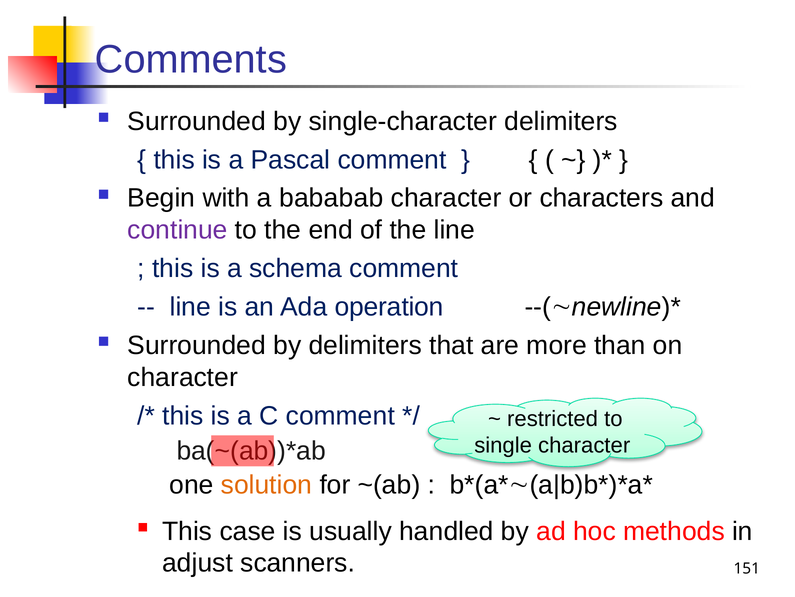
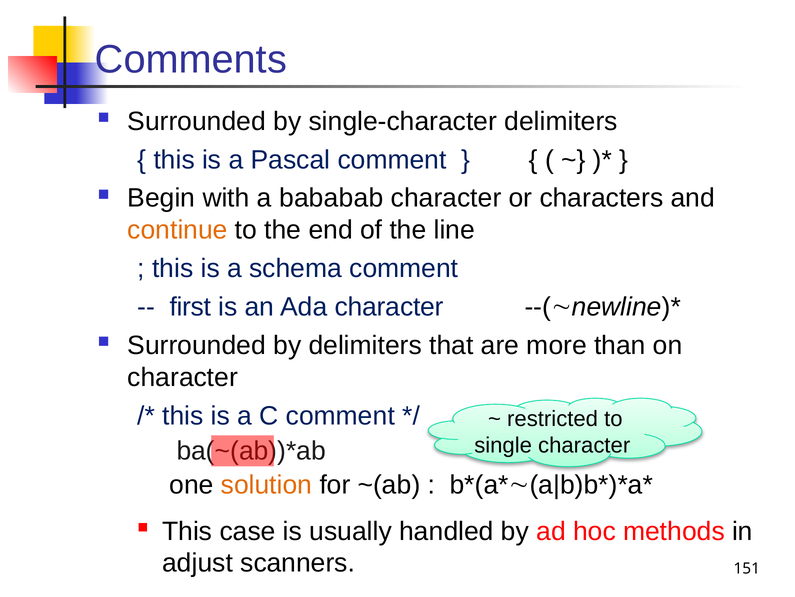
continue colour: purple -> orange (178, 230)
line: line -> first (190, 307)
Ada operation: operation -> character (389, 307)
